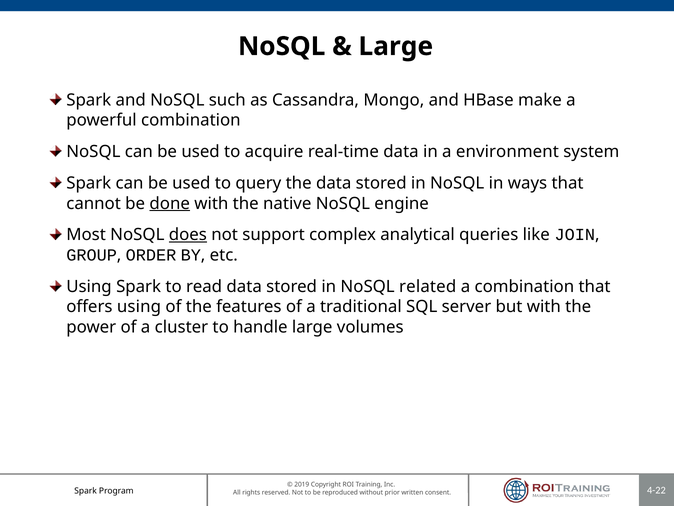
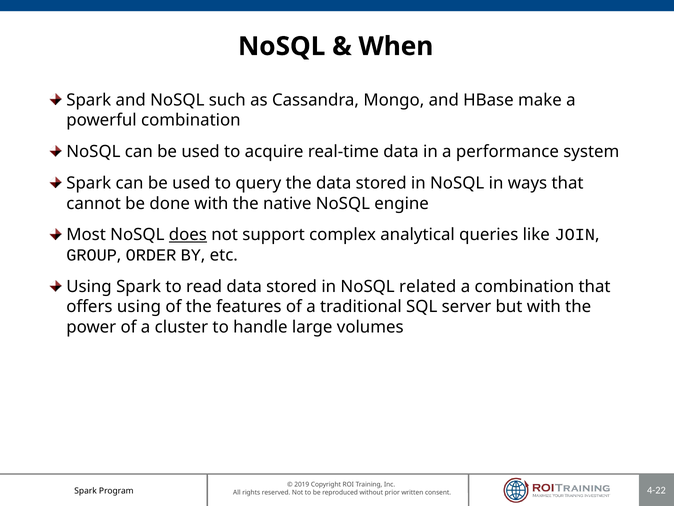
Large: Large -> When (396, 46)
environment: environment -> performance (507, 152)
done underline: present -> none (170, 203)
